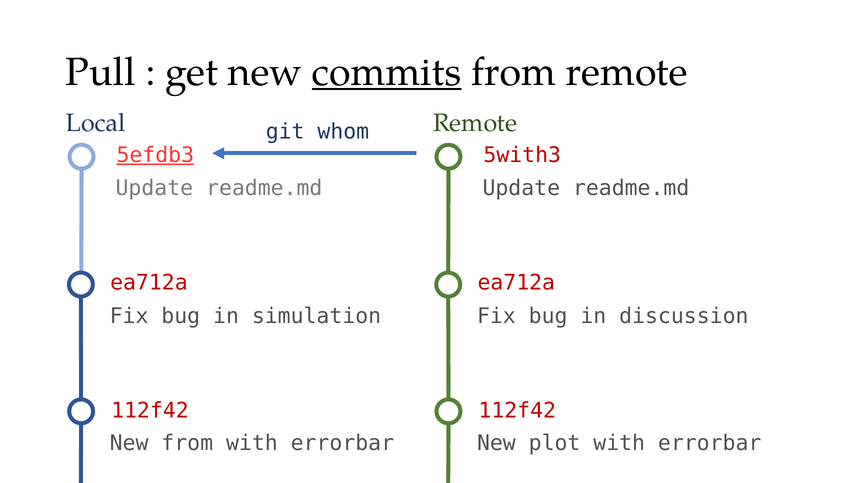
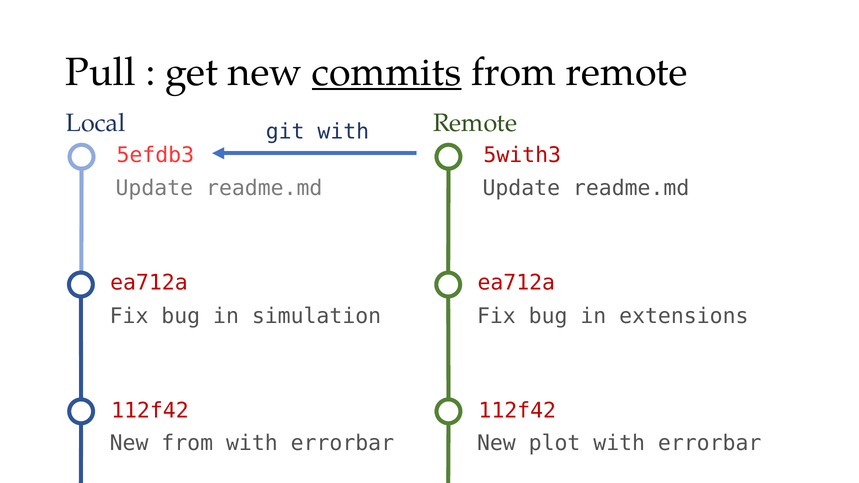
git whom: whom -> with (343, 132)
5efdb3 underline: present -> none (155, 155)
discussion: discussion -> extensions (684, 316)
